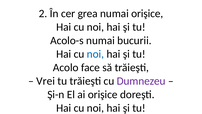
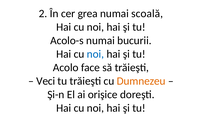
numai orişice: orişice -> scoală (147, 14)
Vrei: Vrei -> Veci (46, 81)
Dumnezeu colour: purple -> orange (141, 81)
